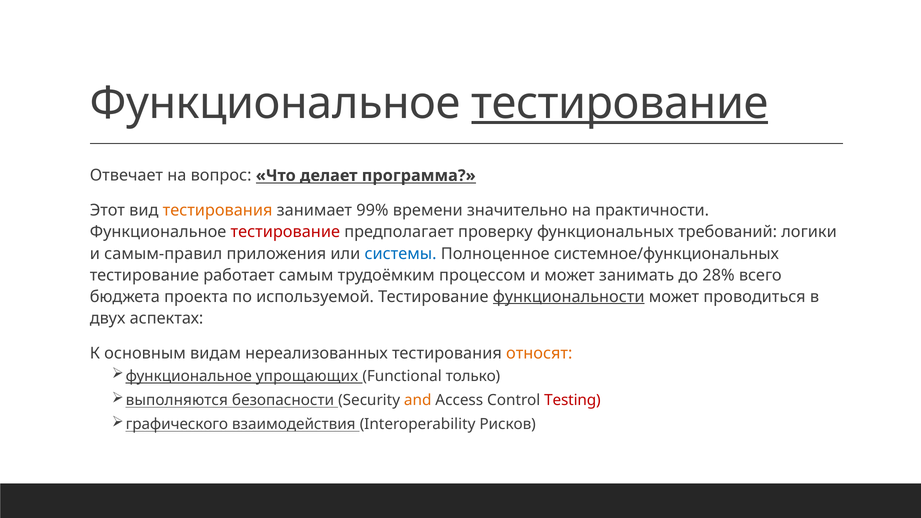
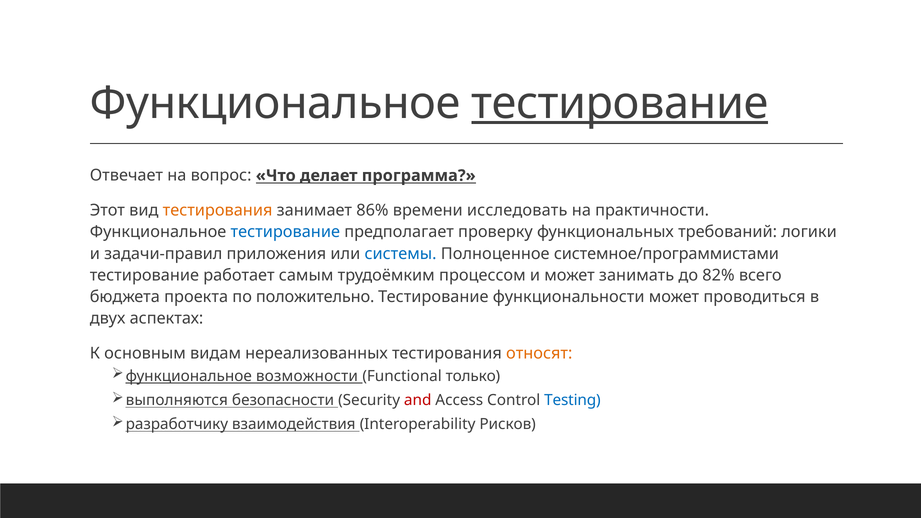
99%: 99% -> 86% (372, 211)
значительно: значительно -> исследовать (517, 211)
тестирование colour: red -> blue (285, 232)
самым-правил: самым-правил -> задачи-правил (163, 254)
системное/функциональных: системное/функциональных -> системное/программистами (666, 254)
28%: 28% -> 82% (718, 275)
используемой: используемой -> положительно (315, 297)
функциональности underline: present -> none (569, 297)
упрощающих: упрощающих -> возможности (307, 376)
and colour: orange -> red (418, 400)
Testing colour: red -> blue (572, 400)
графического: графического -> разработчику (177, 424)
